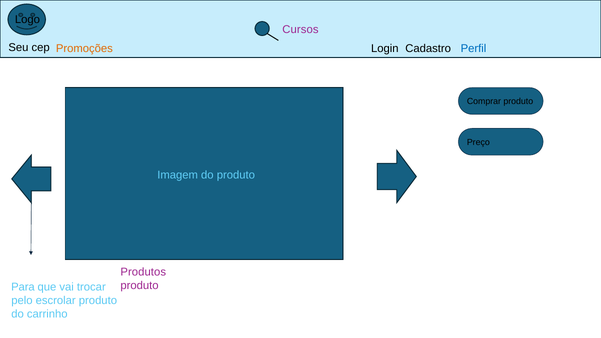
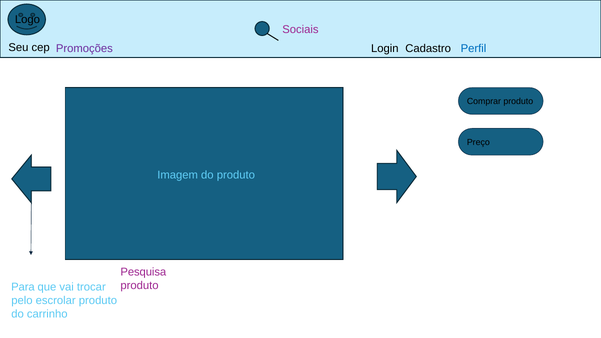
Cursos: Cursos -> Sociais (300, 30)
Promoções colour: orange -> purple (84, 48)
Produtos: Produtos -> Pesquisa (143, 272)
